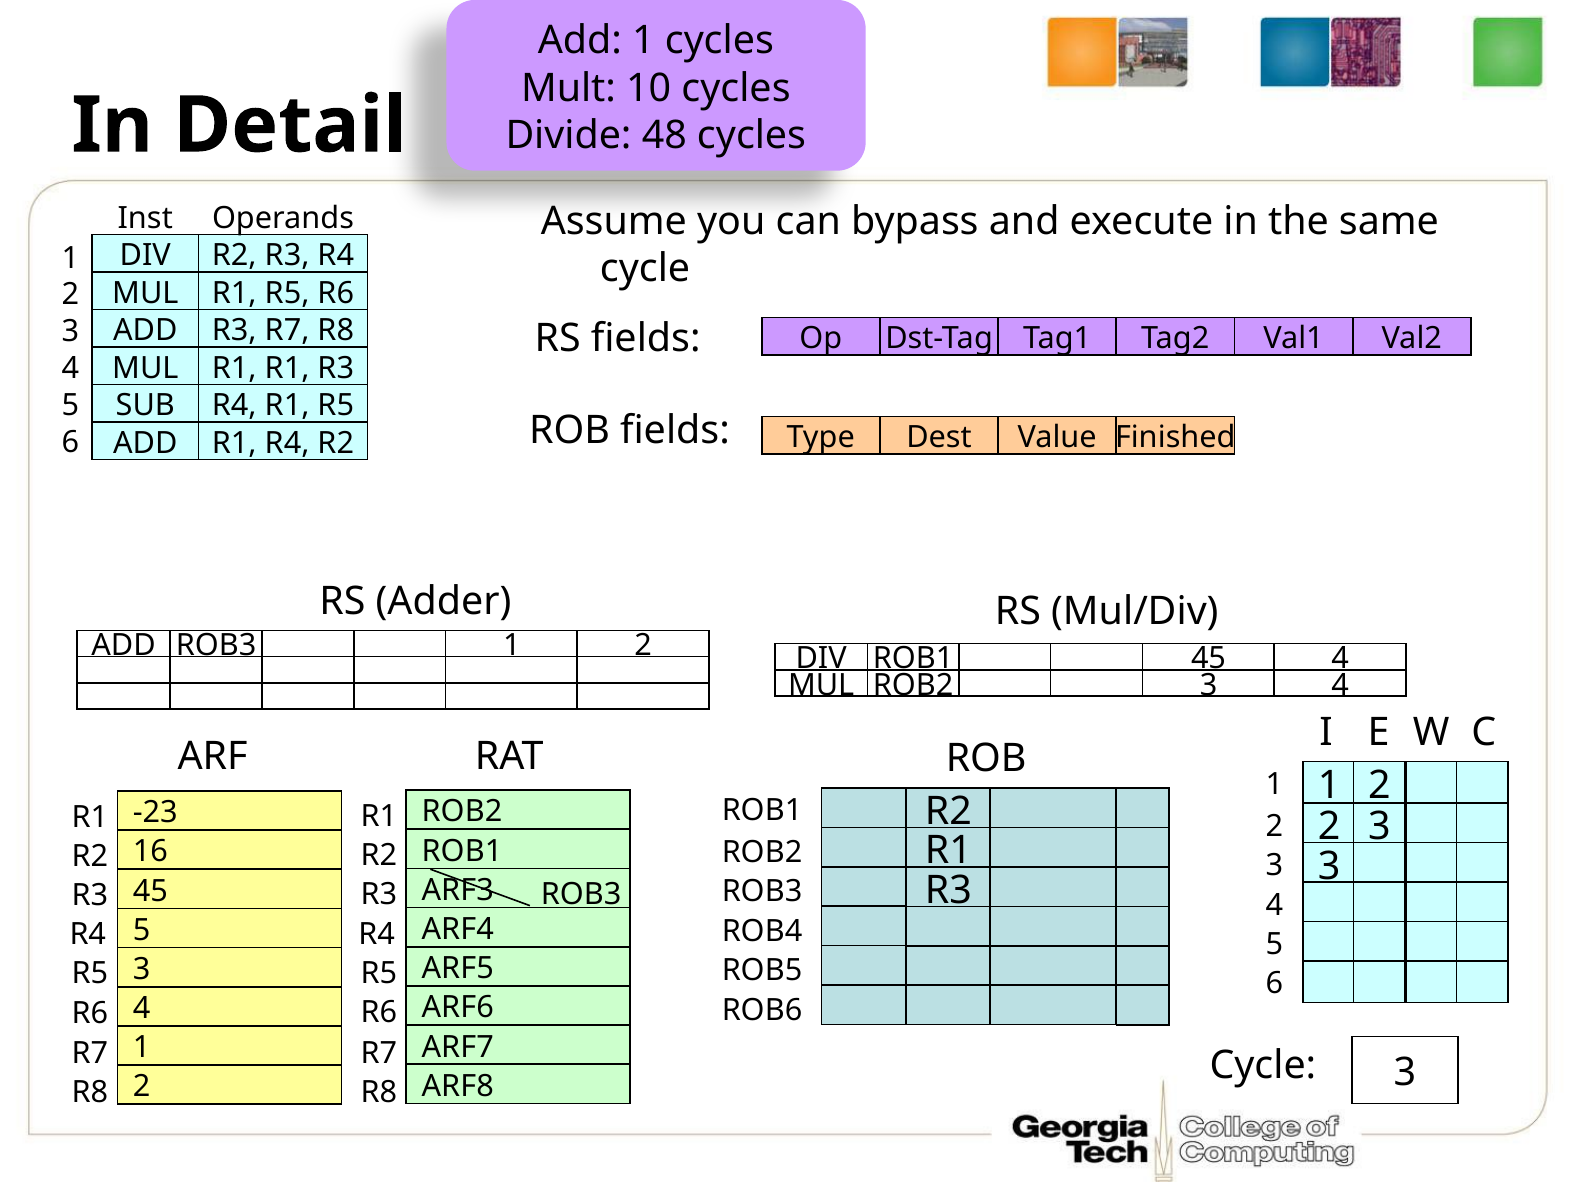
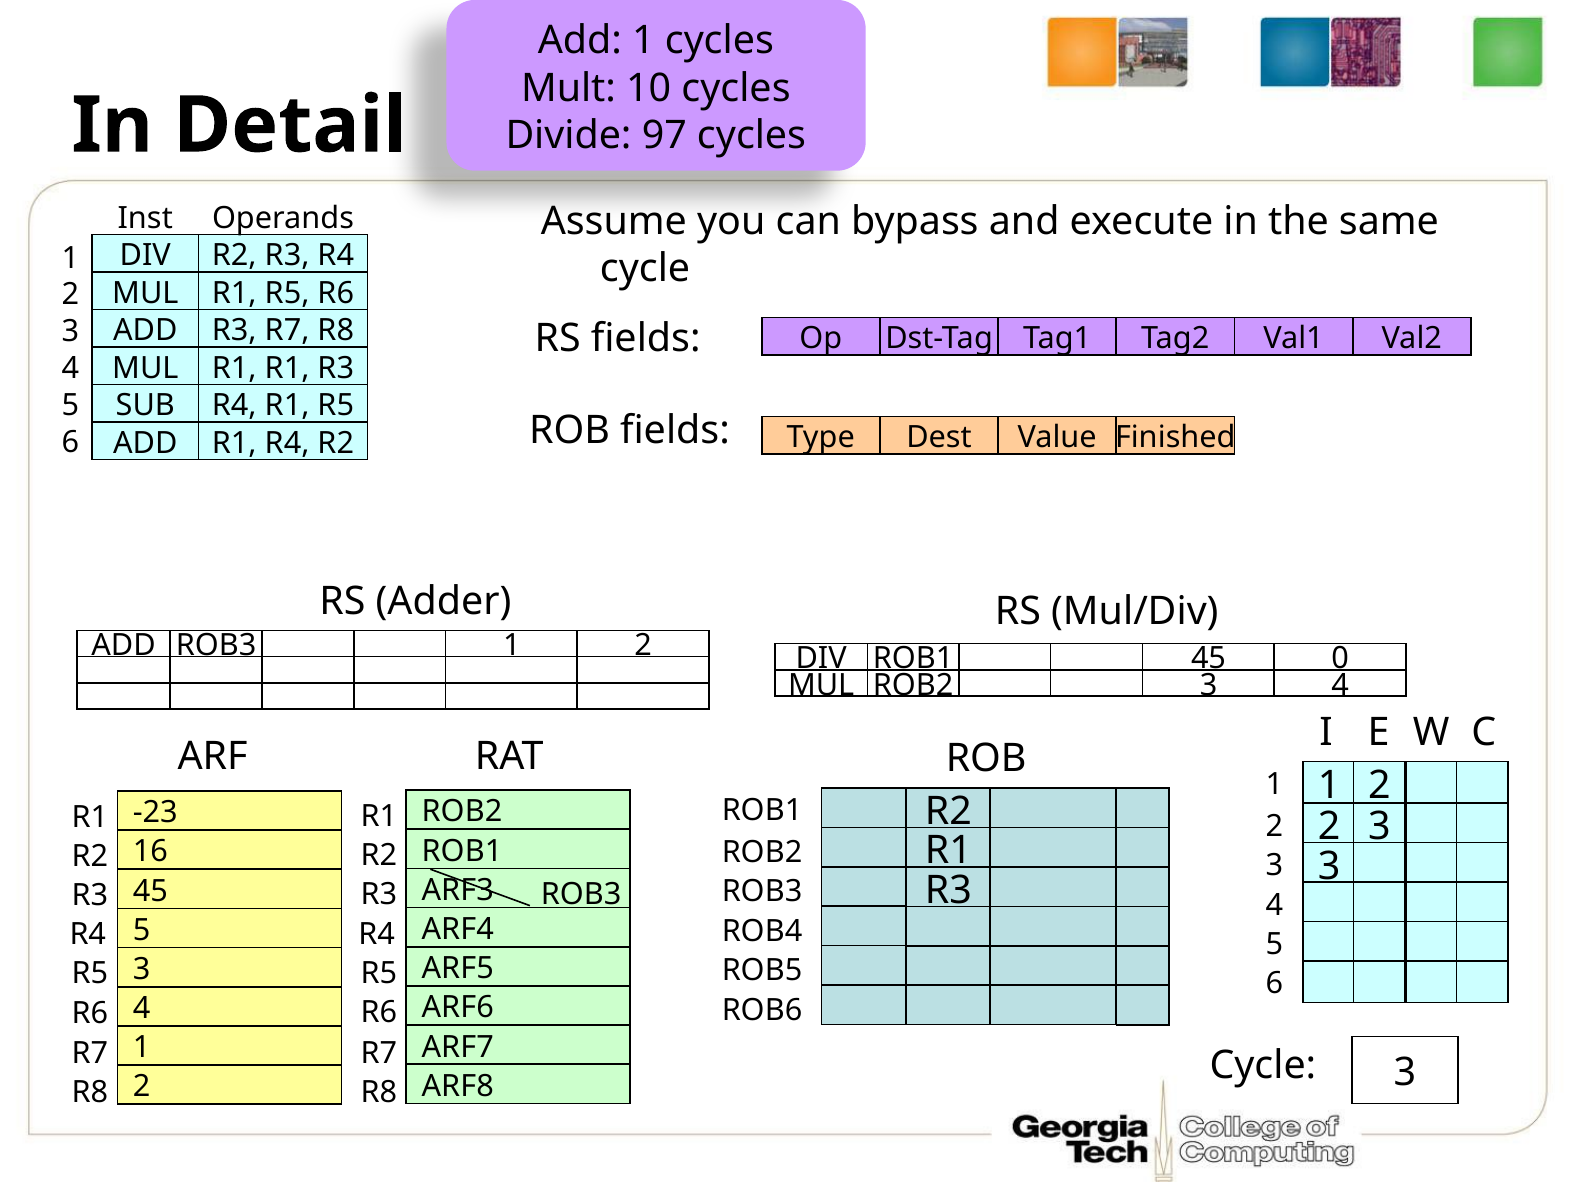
48: 48 -> 97 (664, 135)
45 4: 4 -> 0 (1340, 659)
